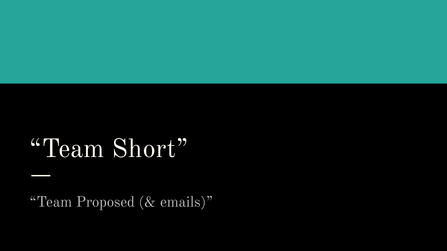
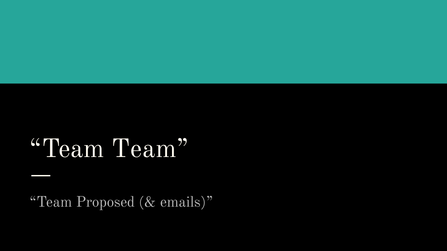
Short: Short -> Team (150, 149)
